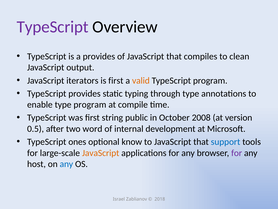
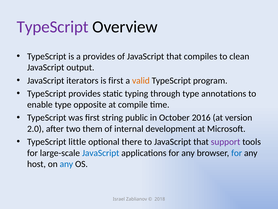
type program: program -> opposite (90, 104)
2008: 2008 -> 2016 (201, 117)
0.5: 0.5 -> 2.0 (36, 129)
word: word -> them (92, 129)
ones: ones -> little (77, 141)
know: know -> there (132, 141)
support colour: blue -> purple (226, 141)
JavaScript colour: orange -> blue (101, 153)
for colour: purple -> blue (237, 153)
